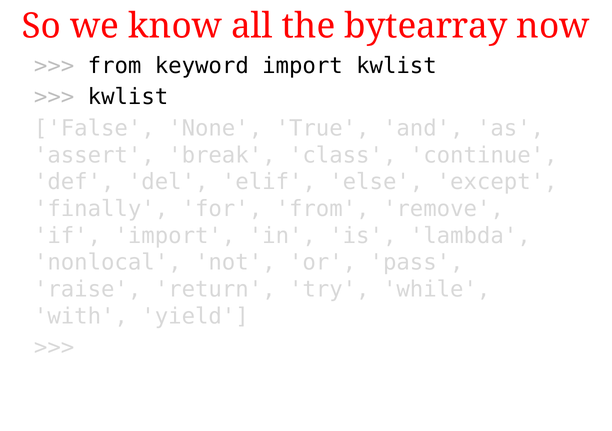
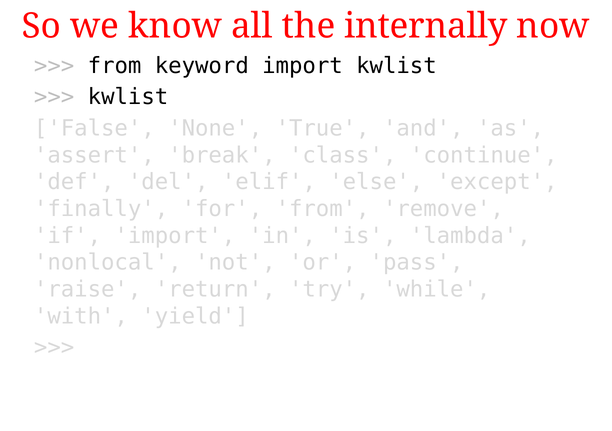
bytearray: bytearray -> internally (426, 26)
